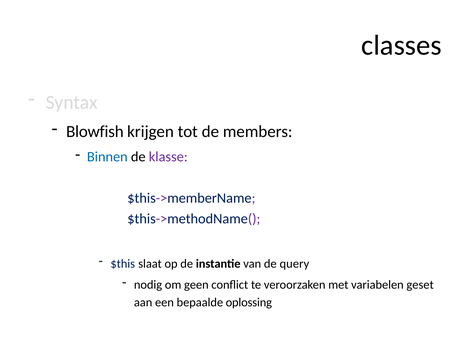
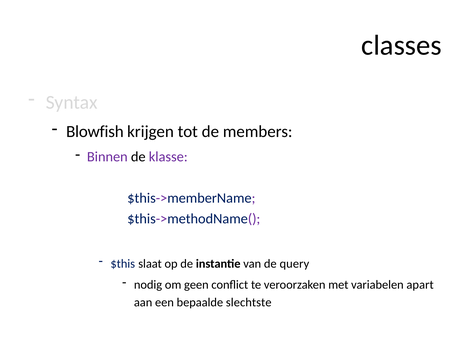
Binnen colour: blue -> purple (107, 157)
geset: geset -> apart (420, 285)
oplossing: oplossing -> slechtste (249, 303)
